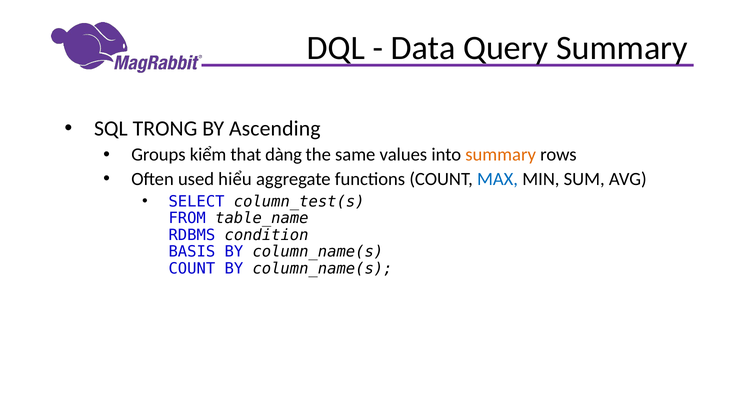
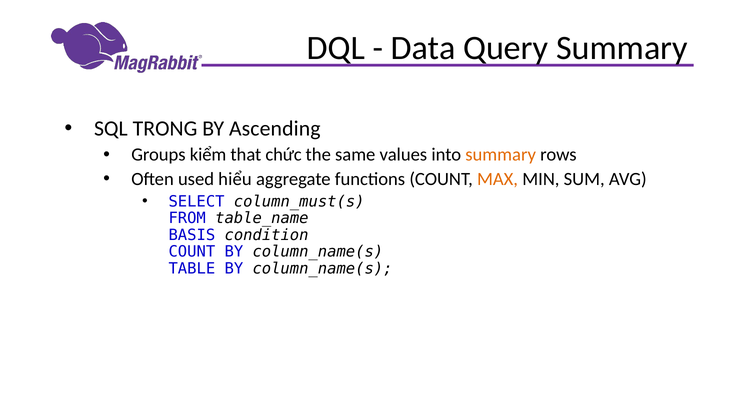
dàng: dàng -> chức (284, 155)
MAX colour: blue -> orange (498, 179)
column_test(s: column_test(s -> column_must(s (299, 202)
RDBMS: RDBMS -> BASIS (192, 235)
BASIS: BASIS -> COUNT (192, 252)
COUNT: COUNT -> TABLE (192, 269)
